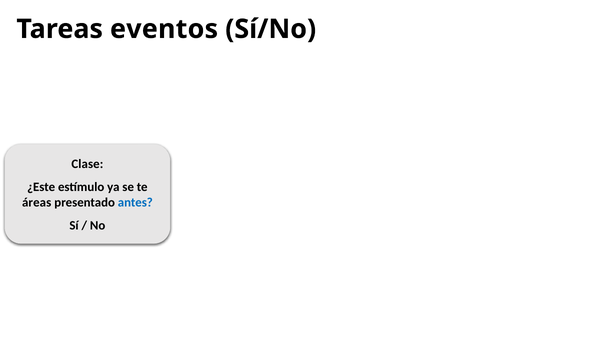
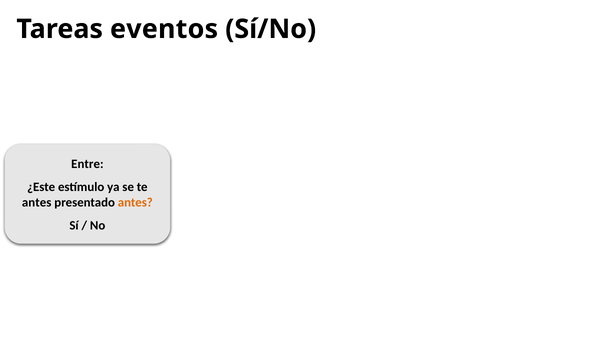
Clase: Clase -> Entre (87, 164)
áreas: áreas -> antes (37, 202)
antes colour: blue -> orange (135, 202)
